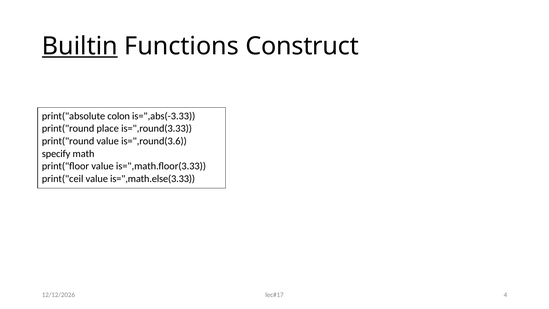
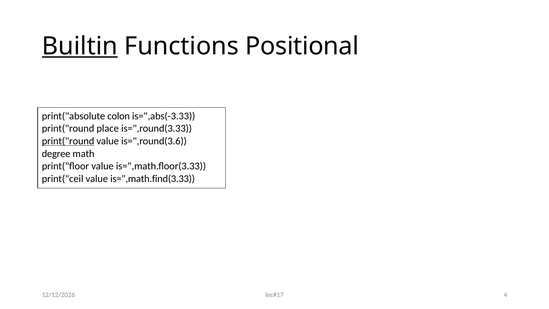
Construct: Construct -> Positional (302, 46)
print("round underline: none -> present (68, 141)
specify: specify -> degree (56, 154)
is=",math.else(3.33: is=",math.else(3.33 -> is=",math.find(3.33 (153, 179)
